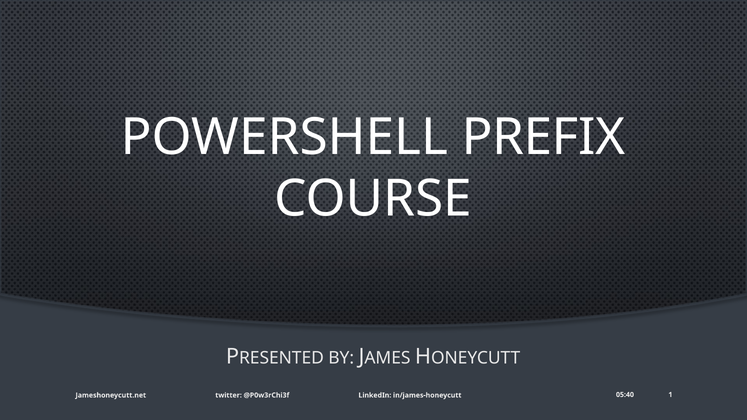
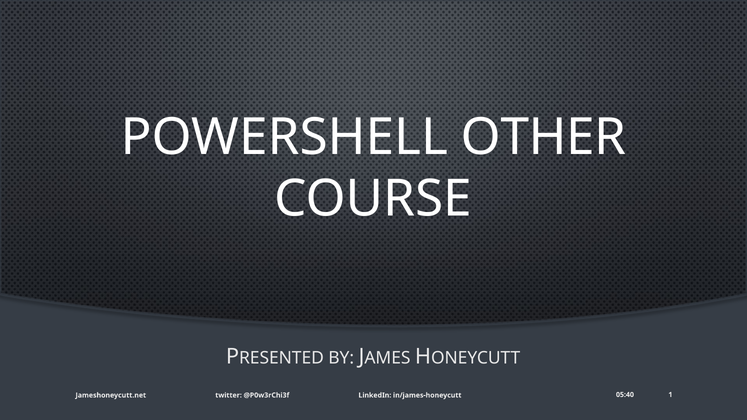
PREFIX: PREFIX -> OTHER (544, 137)
